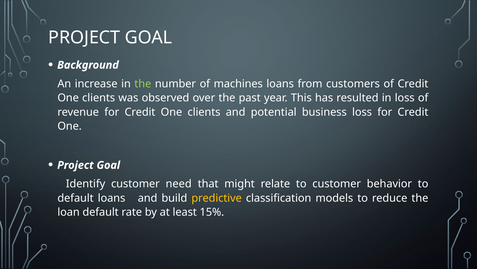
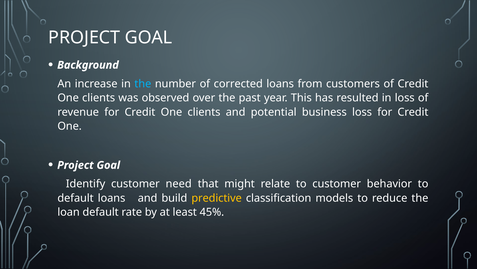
the colour: light green -> light blue (143, 84)
machines: machines -> corrected (238, 84)
15%: 15% -> 45% (212, 212)
